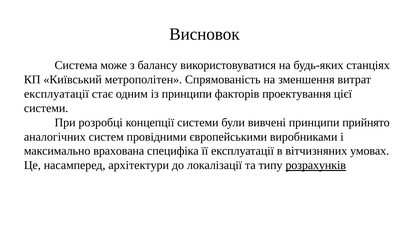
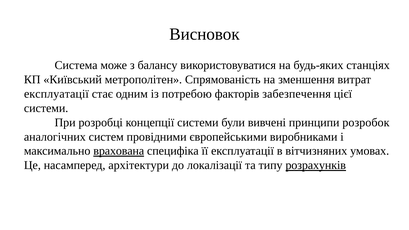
із принципи: принципи -> потребою (187, 94)
проектування: проектування -> забезпечення (297, 94)
прийнято: прийнято -> розробок (366, 122)
врахована underline: none -> present (119, 151)
